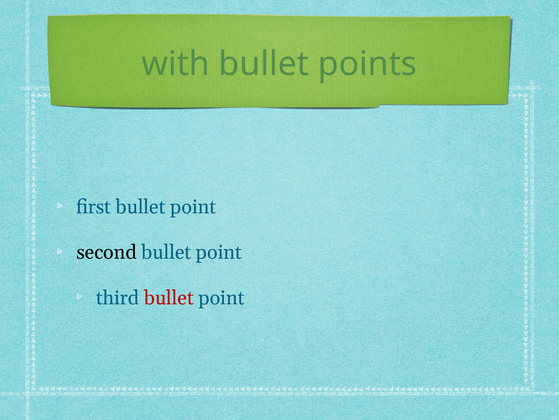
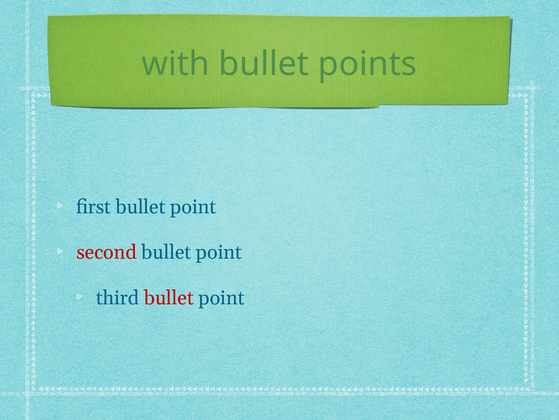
second colour: black -> red (107, 252)
